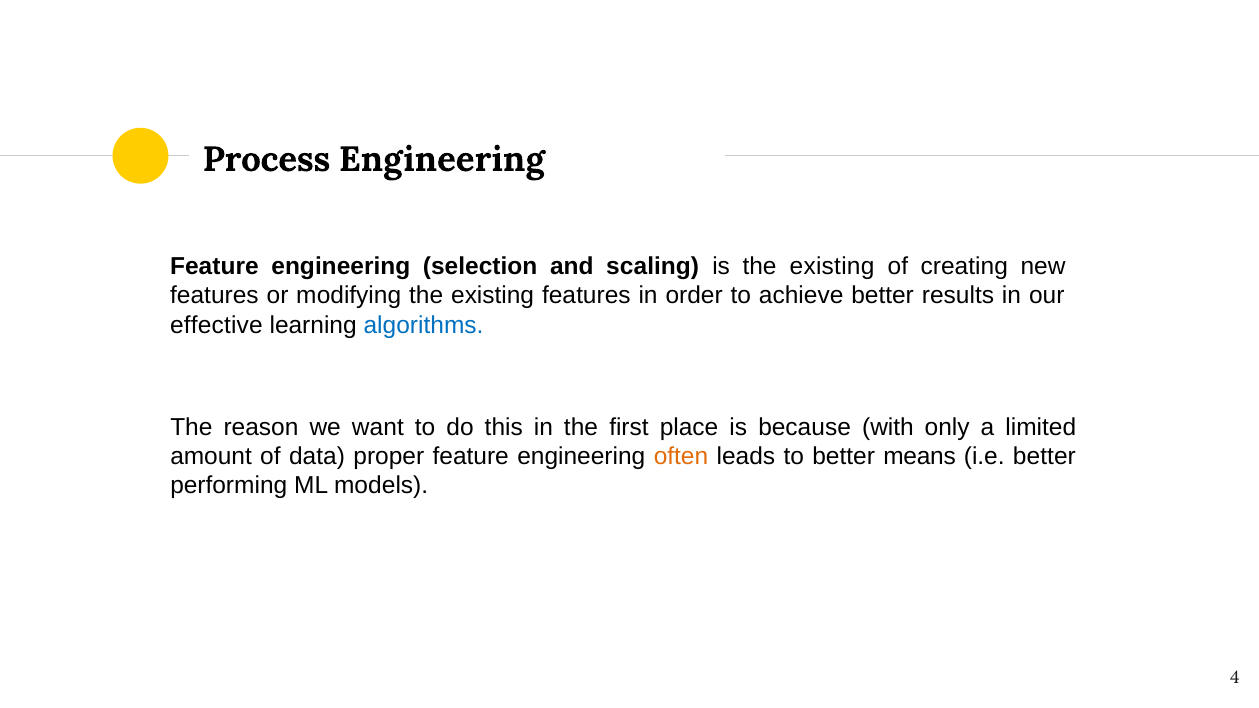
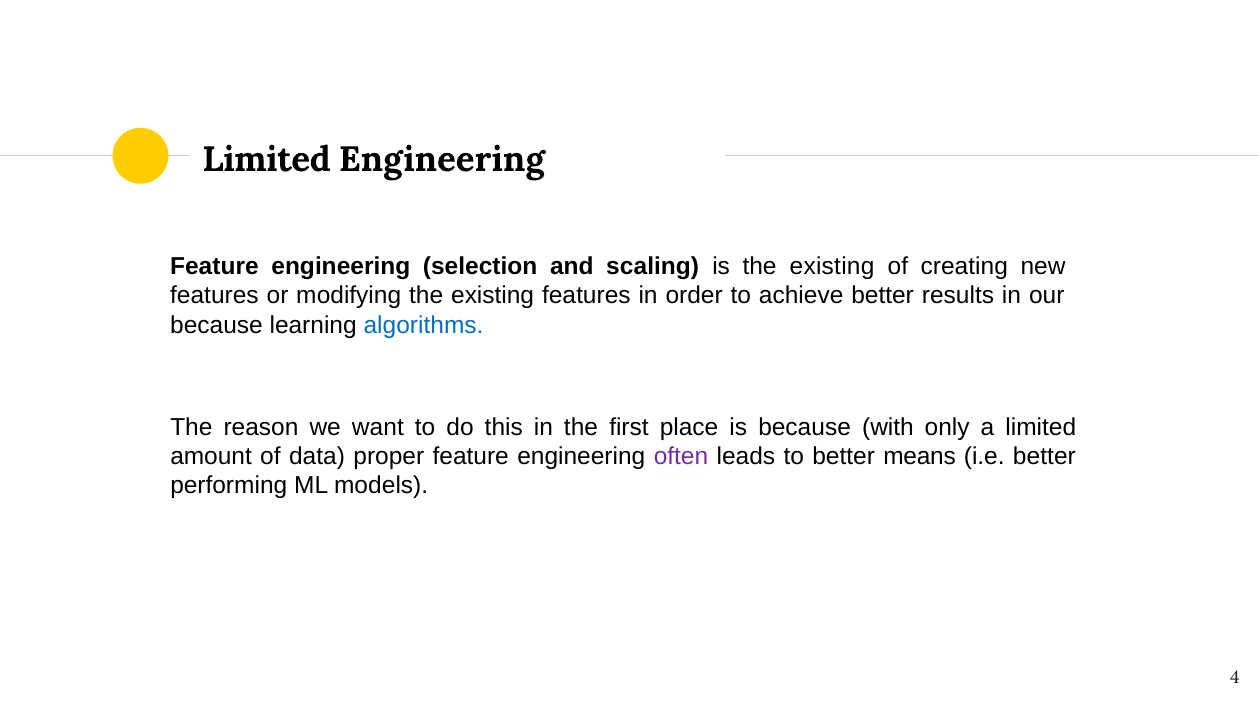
Process: Process -> Limited (267, 159)
effective: effective -> because (217, 325)
often colour: orange -> purple (681, 457)
